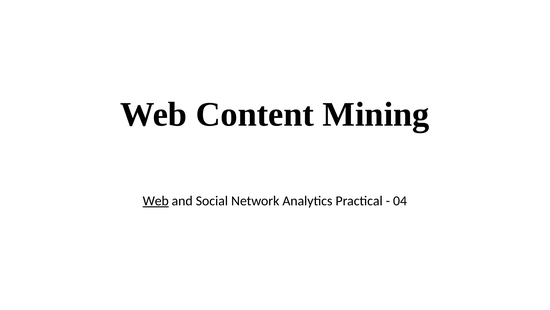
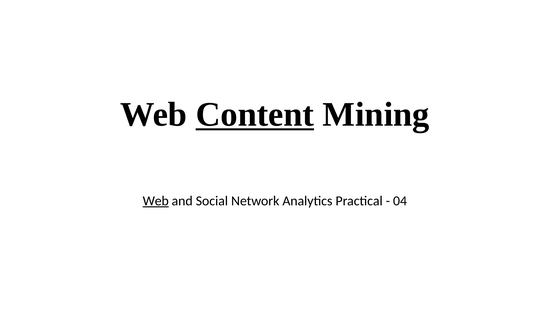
Content underline: none -> present (255, 114)
